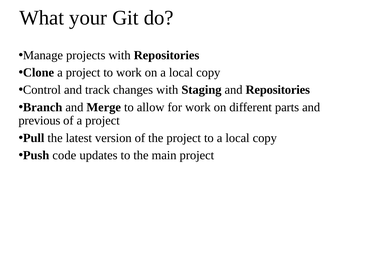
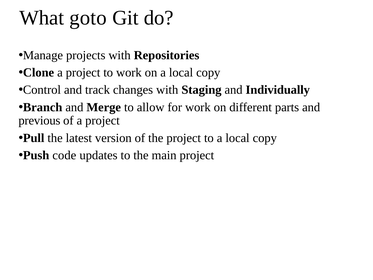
your: your -> goto (88, 18)
and Repositories: Repositories -> Individually (278, 90)
